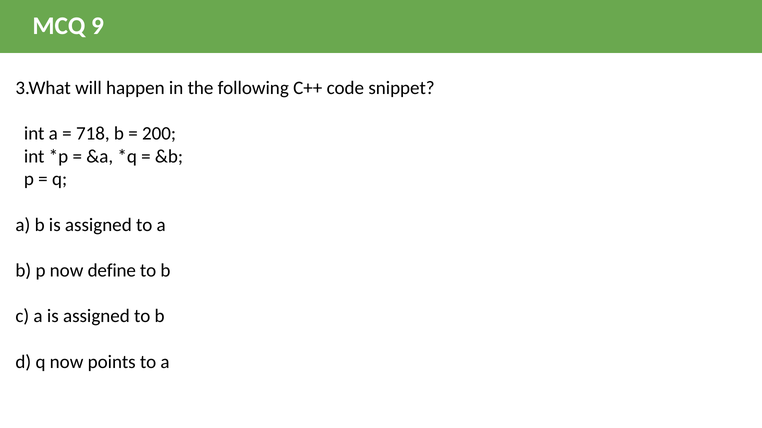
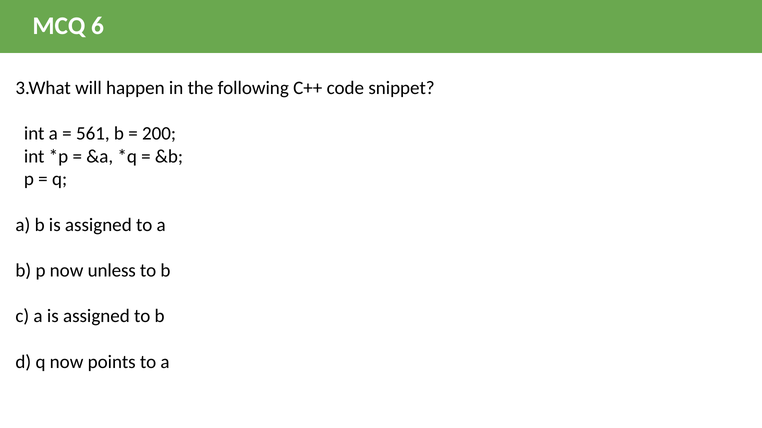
9: 9 -> 6 (97, 26)
718: 718 -> 561 (93, 134)
define: define -> unless (112, 271)
